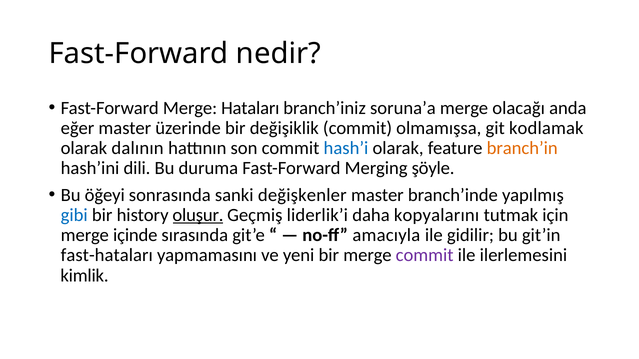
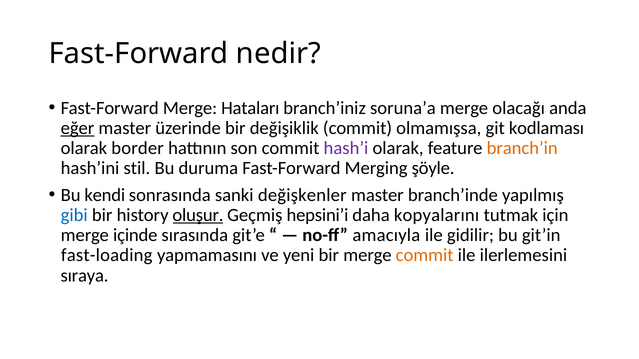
eğer underline: none -> present (78, 128)
kodlamak: kodlamak -> kodlaması (546, 128)
dalının: dalının -> border (138, 148)
hash’i colour: blue -> purple (346, 148)
dili: dili -> stil (137, 168)
öğeyi: öğeyi -> kendi (105, 195)
liderlik’i: liderlik’i -> hepsini’i (317, 215)
fast-hataları: fast-hataları -> fast-loading (107, 256)
commit colour: purple -> orange (425, 256)
kimlik: kimlik -> sıraya (85, 276)
